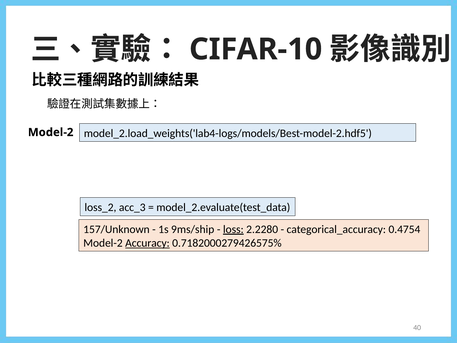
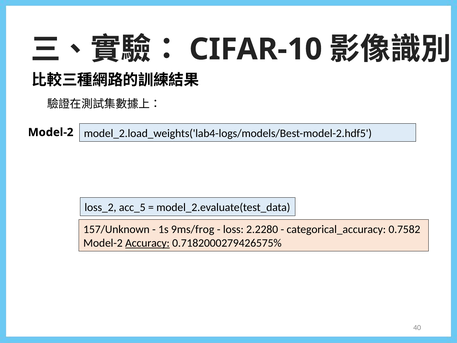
acc_3: acc_3 -> acc_5 (132, 207)
9ms/ship: 9ms/ship -> 9ms/frog (193, 229)
loss underline: present -> none (233, 229)
0.4754: 0.4754 -> 0.7582 (404, 229)
